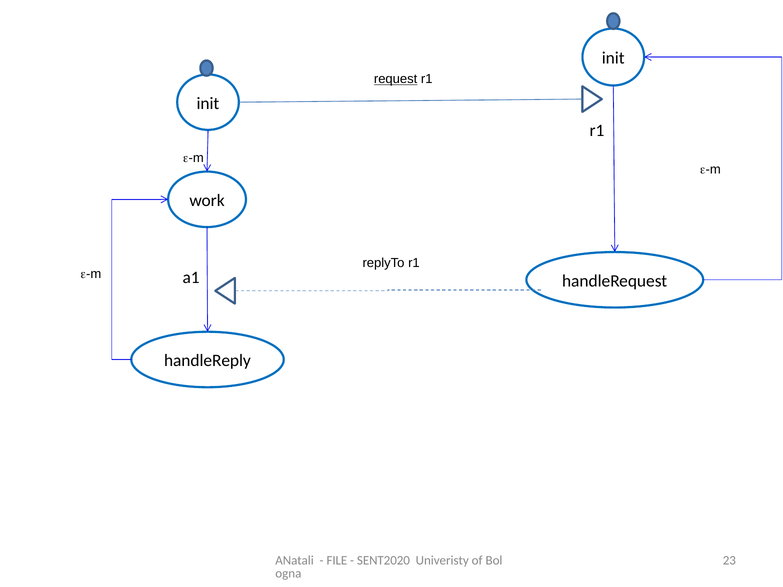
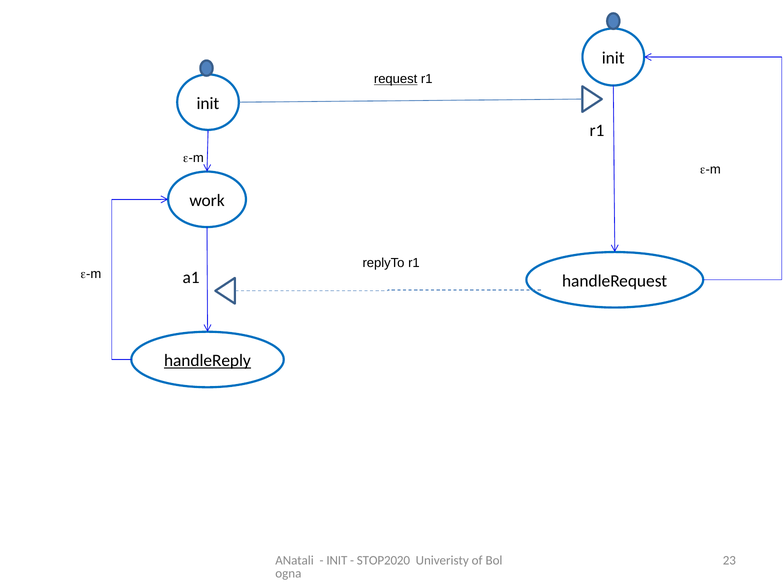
handleReply underline: none -> present (207, 361)
FILE: FILE -> INIT (337, 561)
SENT2020: SENT2020 -> STOP2020 (383, 561)
